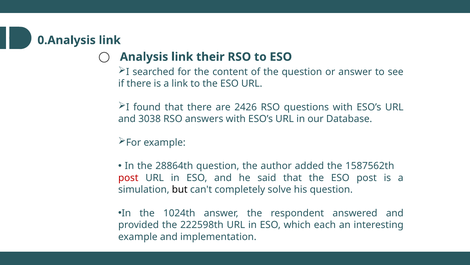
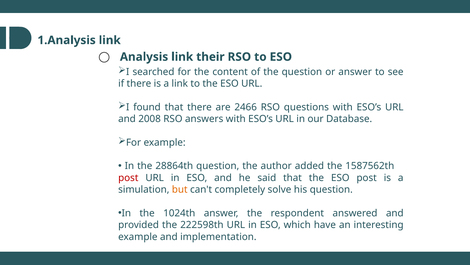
0.Analysis: 0.Analysis -> 1.Analysis (67, 40)
2426: 2426 -> 2466 (246, 107)
3038: 3038 -> 2008 (150, 119)
but colour: black -> orange (180, 189)
each: each -> have (325, 224)
